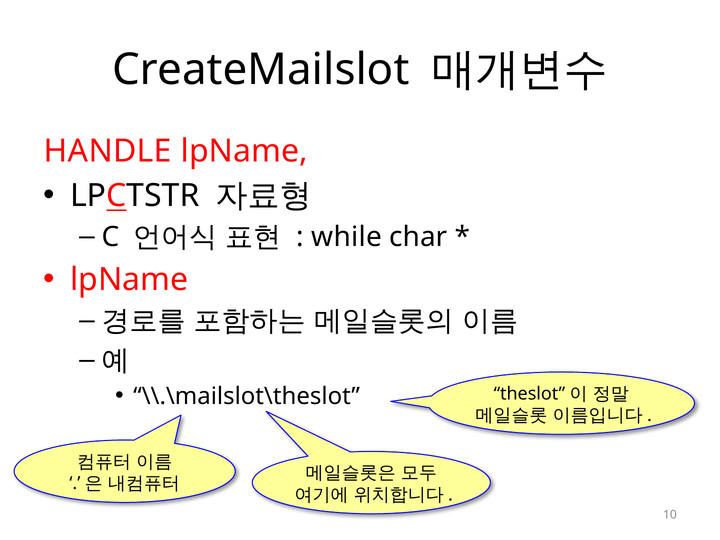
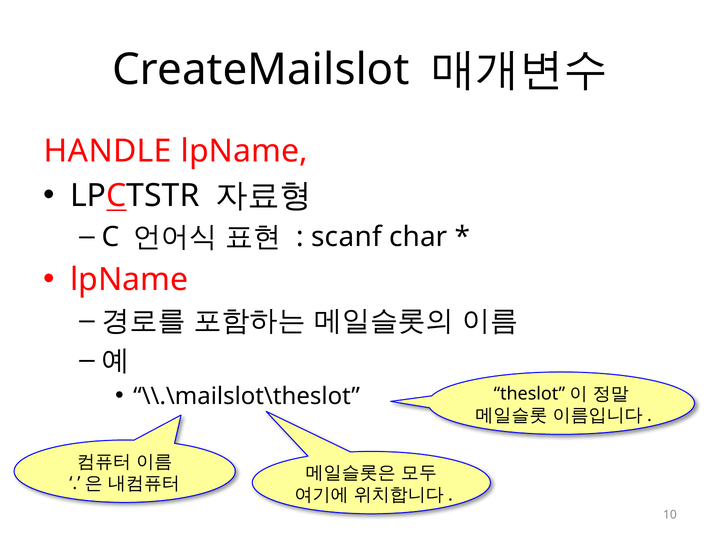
while: while -> scanf (347, 237)
